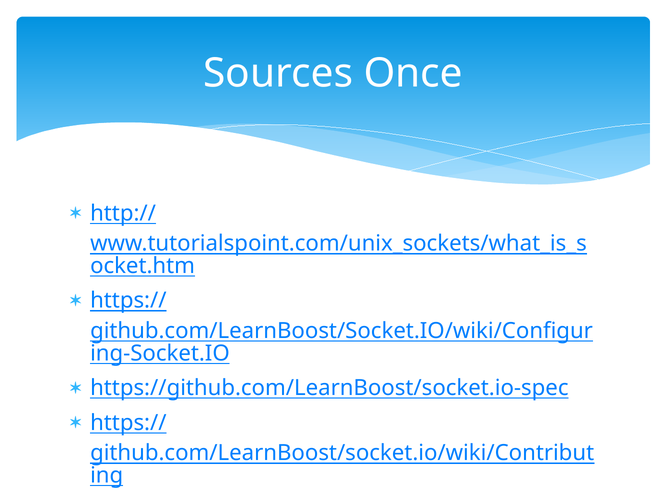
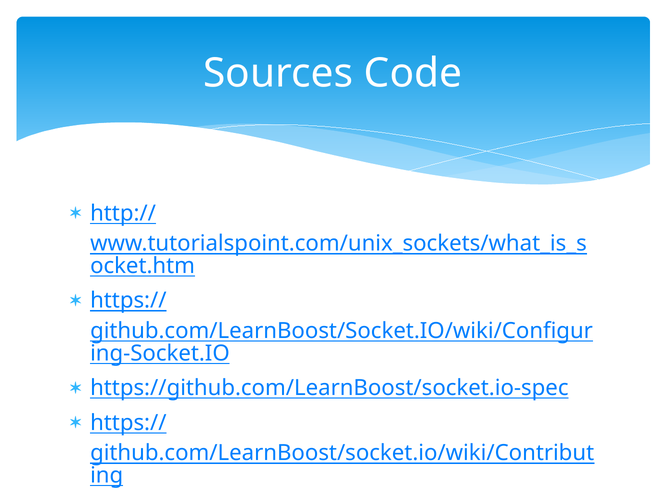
Once: Once -> Code (413, 73)
